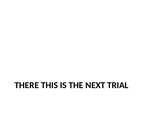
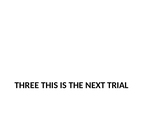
THERE: THERE -> THREE (27, 85)
